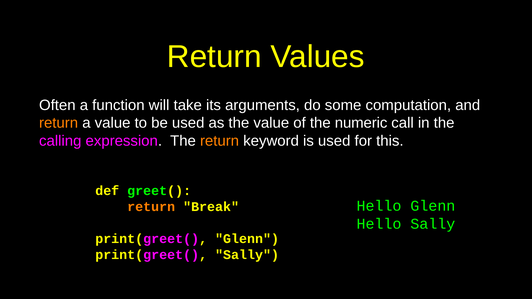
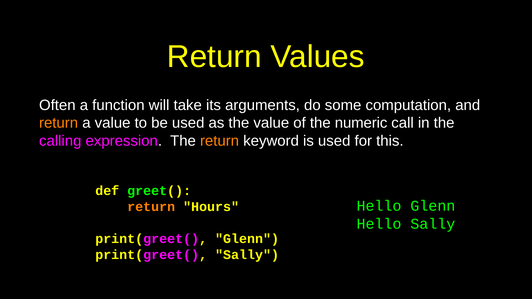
Break: Break -> Hours (211, 207)
